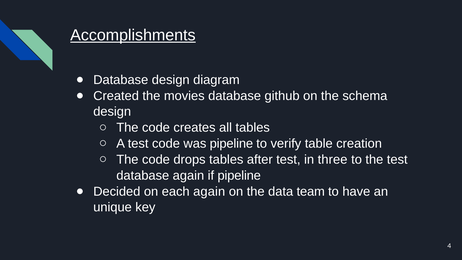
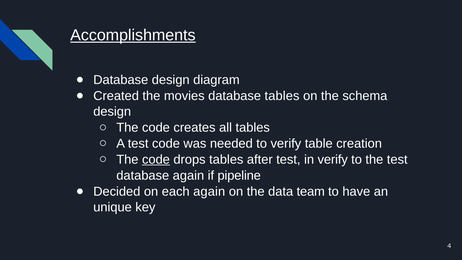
database github: github -> tables (282, 96)
was pipeline: pipeline -> needed (231, 144)
code underline: none -> present (156, 159)
in three: three -> verify (333, 159)
